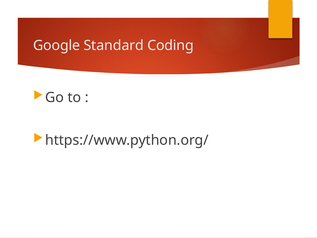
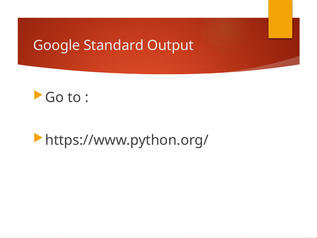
Coding: Coding -> Output (171, 45)
